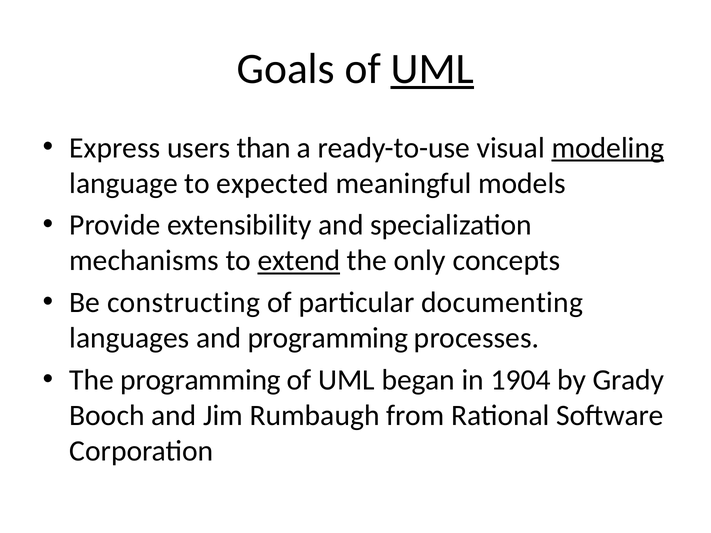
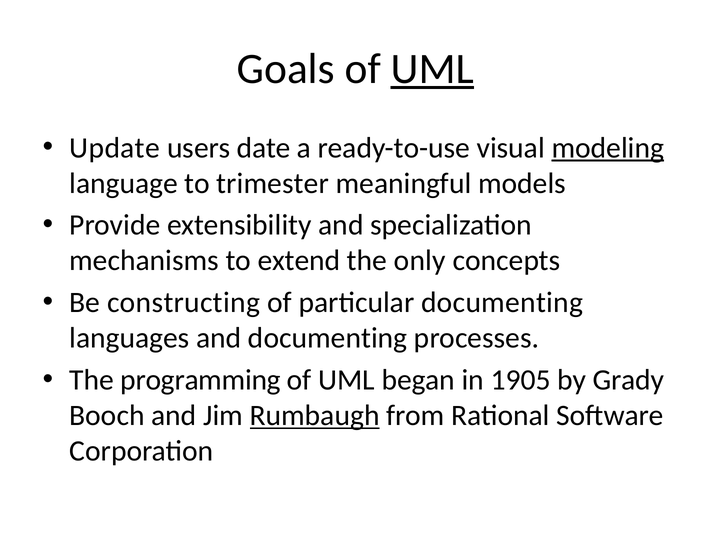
Express: Express -> Update (115, 148)
than: than -> date (264, 148)
expected: expected -> trimester (273, 183)
extend underline: present -> none (299, 261)
and programming: programming -> documenting (328, 338)
1904: 1904 -> 1905 (521, 380)
Rumbaugh underline: none -> present (315, 416)
